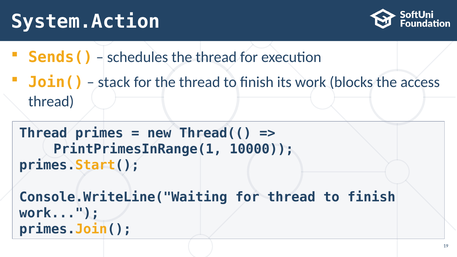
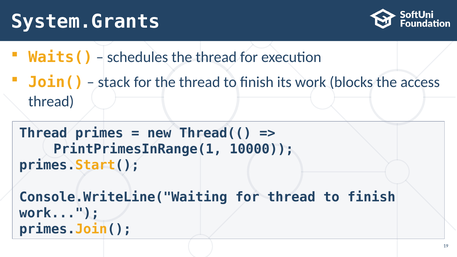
System.Action: System.Action -> System.Grants (86, 22)
Sends(: Sends( -> Waits( (60, 57)
